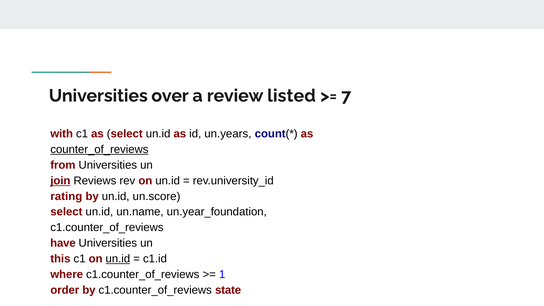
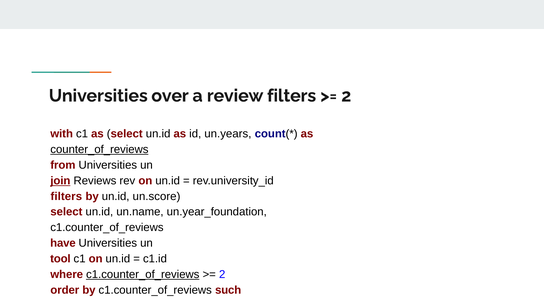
review listed: listed -> filters (292, 96)
7: 7 -> 2 (346, 96)
rating: rating -> filters (66, 196)
this: this -> tool (60, 259)
un.id underline: present -> none (118, 259)
c1.counter_of_reviews underline: none -> present (143, 274)
1: 1 -> 2 (222, 274)
state: state -> such (228, 290)
